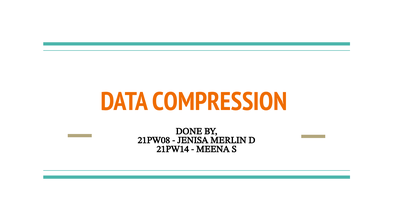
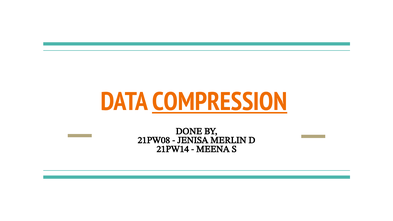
COMPRESSION underline: none -> present (220, 102)
